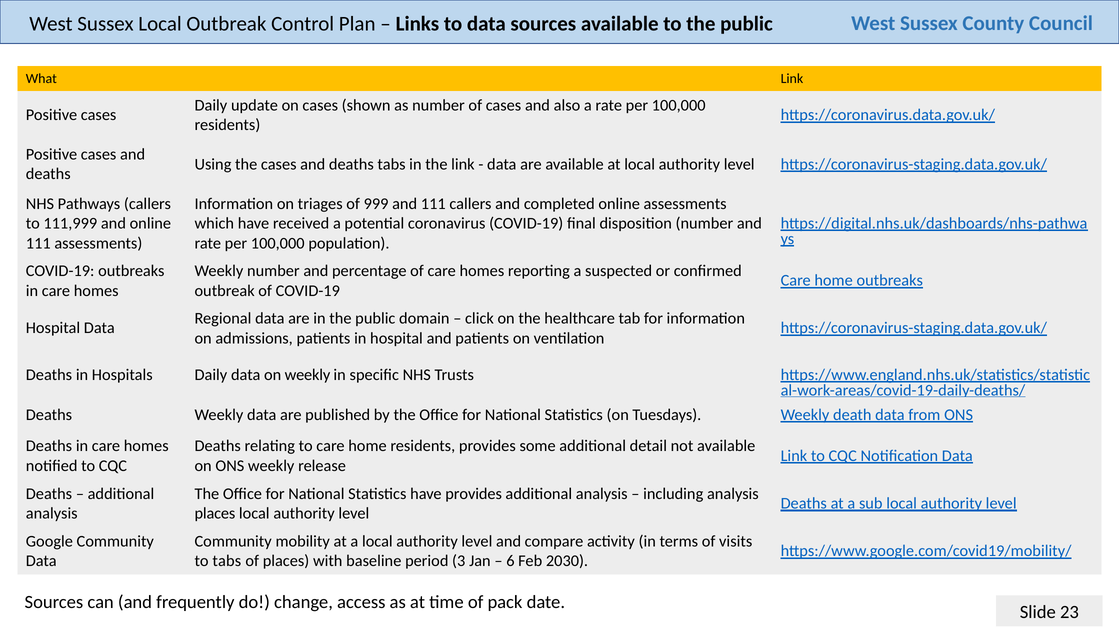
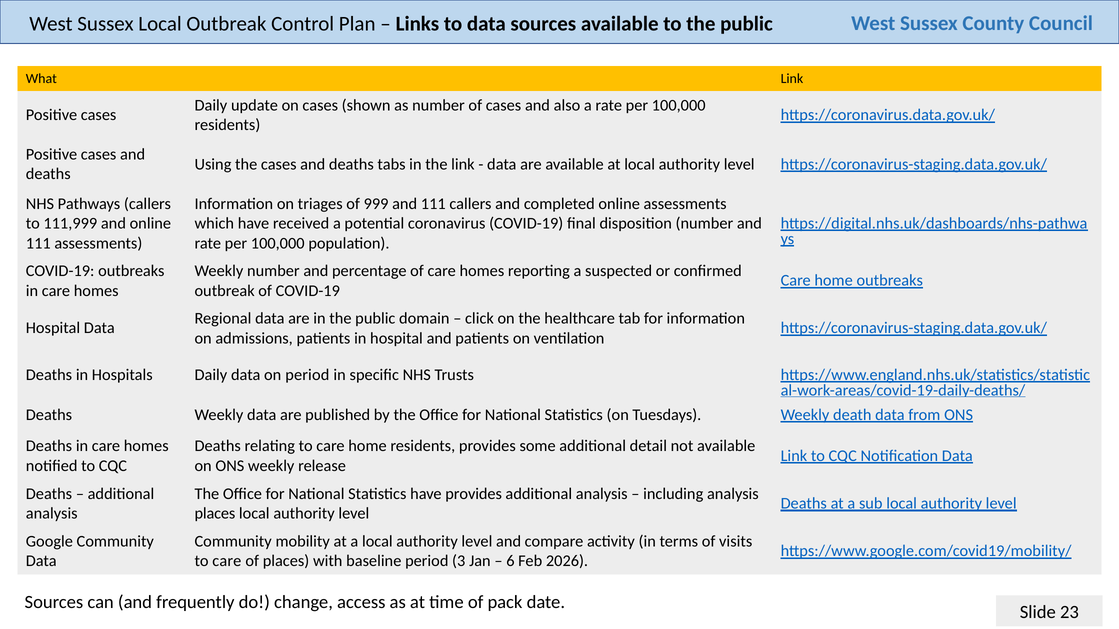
on weekly: weekly -> period (307, 375)
tabs: tabs -> care (227, 561)
2030: 2030 -> 2026 (567, 561)
